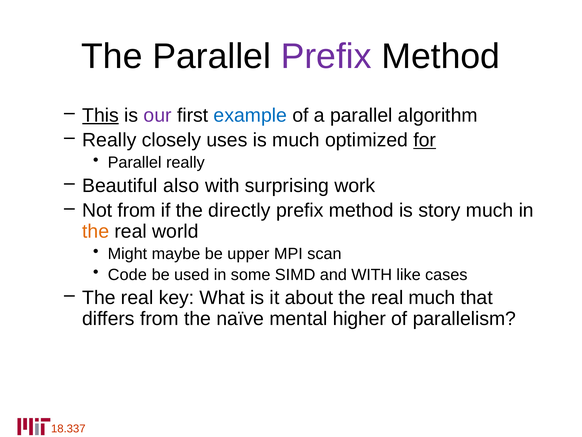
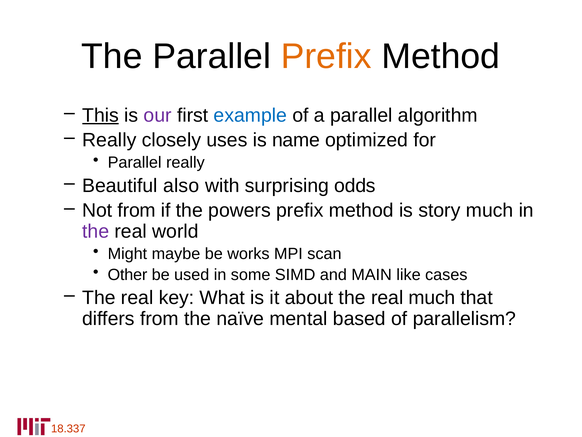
Prefix colour: purple -> orange (326, 56)
is much: much -> name (296, 140)
for underline: present -> none (425, 140)
work: work -> odds (355, 185)
directly: directly -> powers (239, 210)
the colour: orange -> purple (96, 231)
upper: upper -> works (248, 254)
Code: Code -> Other (127, 274)
and WITH: WITH -> MAIN (372, 274)
higher: higher -> based (359, 318)
